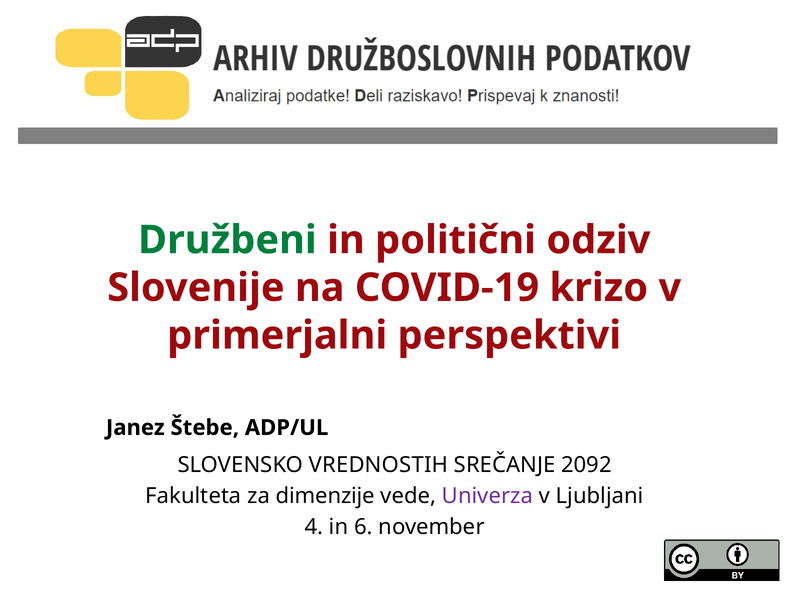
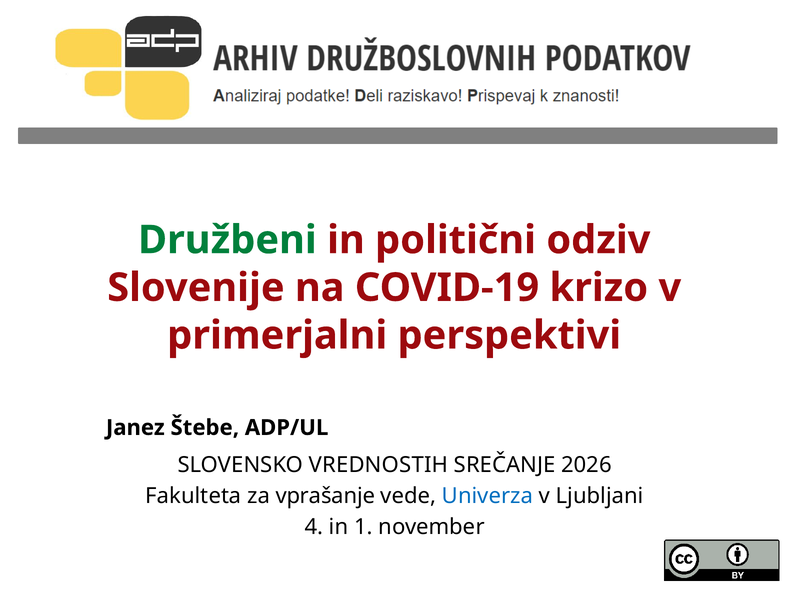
2092: 2092 -> 2026 (586, 465)
dimenzije: dimenzije -> vprašanje (325, 496)
Univerza colour: purple -> blue (488, 496)
6: 6 -> 1 (363, 527)
